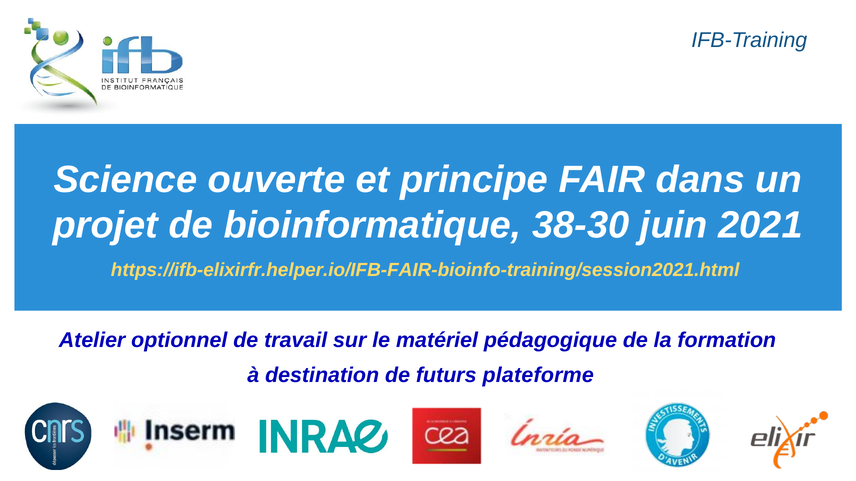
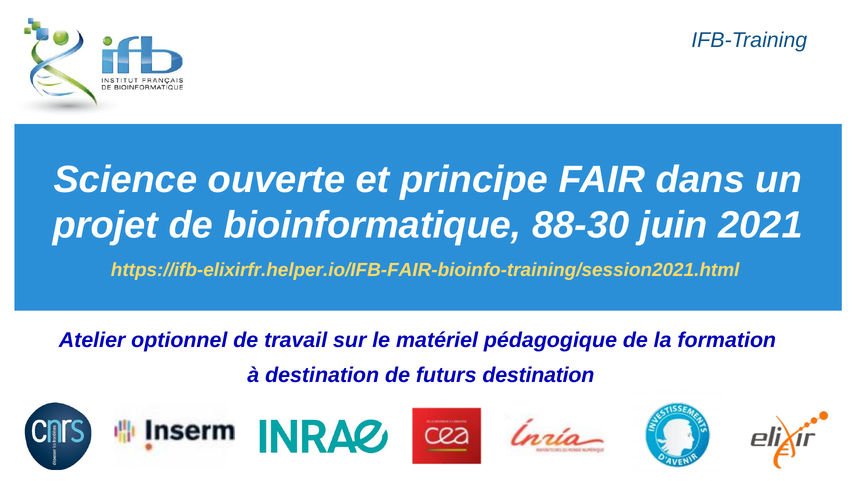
38-30: 38-30 -> 88-30 (581, 226)
futurs plateforme: plateforme -> destination (538, 376)
